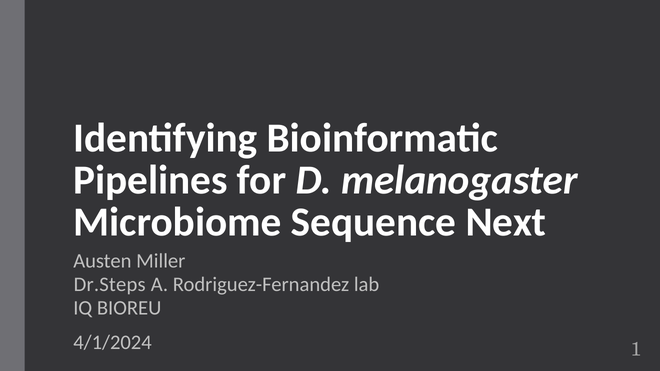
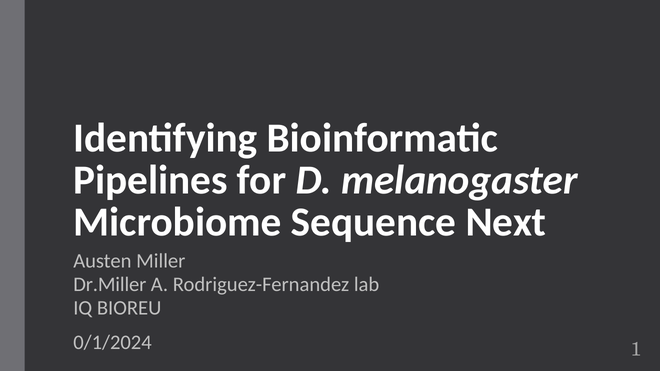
Dr.Steps: Dr.Steps -> Dr.Miller (110, 285)
4/1/2024: 4/1/2024 -> 0/1/2024 (112, 343)
